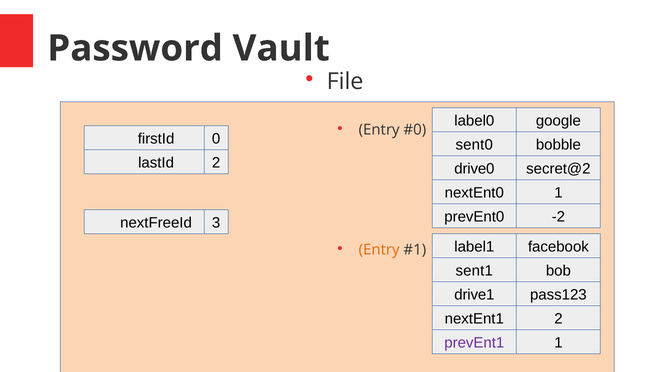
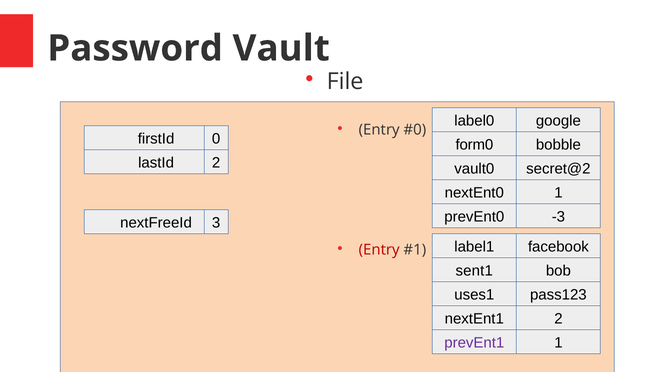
sent0: sent0 -> form0 (474, 145)
drive0: drive0 -> vault0 (474, 169)
-2: -2 -> -3 (558, 217)
Entry colour: orange -> red (379, 250)
drive1: drive1 -> uses1 (474, 295)
